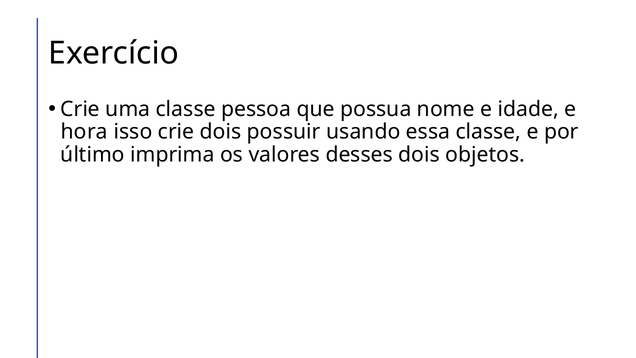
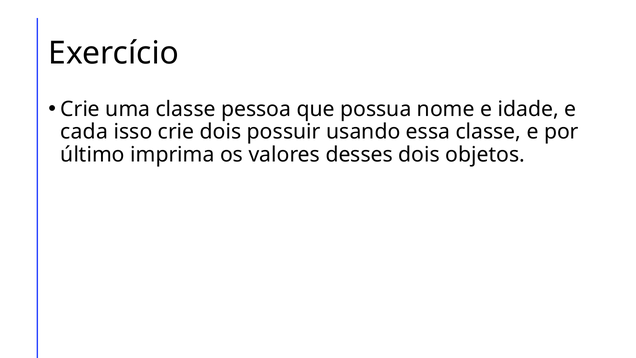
hora: hora -> cada (84, 132)
